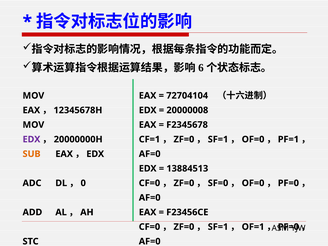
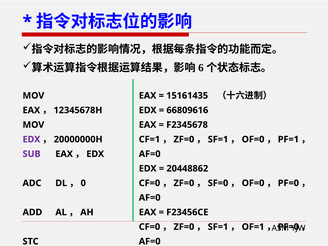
72704104: 72704104 -> 15161435 (187, 96)
20000008: 20000008 -> 66809616 (187, 110)
SUB colour: orange -> purple (32, 154)
13884513: 13884513 -> 20448862 (187, 169)
